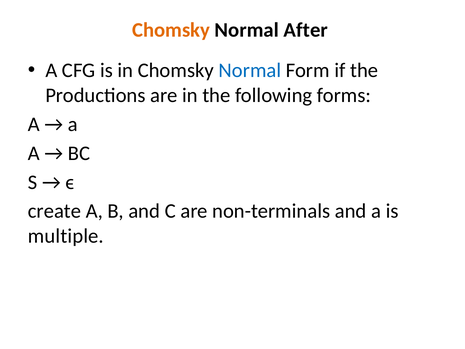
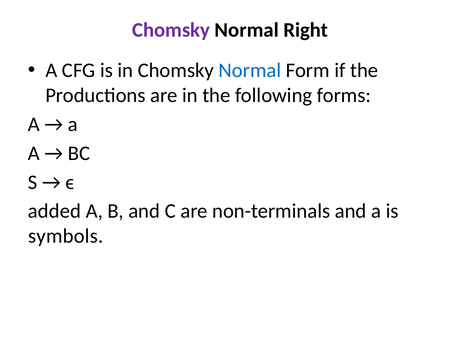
Chomsky colour: orange -> purple (171, 30)
After: After -> Right (306, 30)
create: create -> added (54, 211)
multiple: multiple -> symbols (66, 236)
